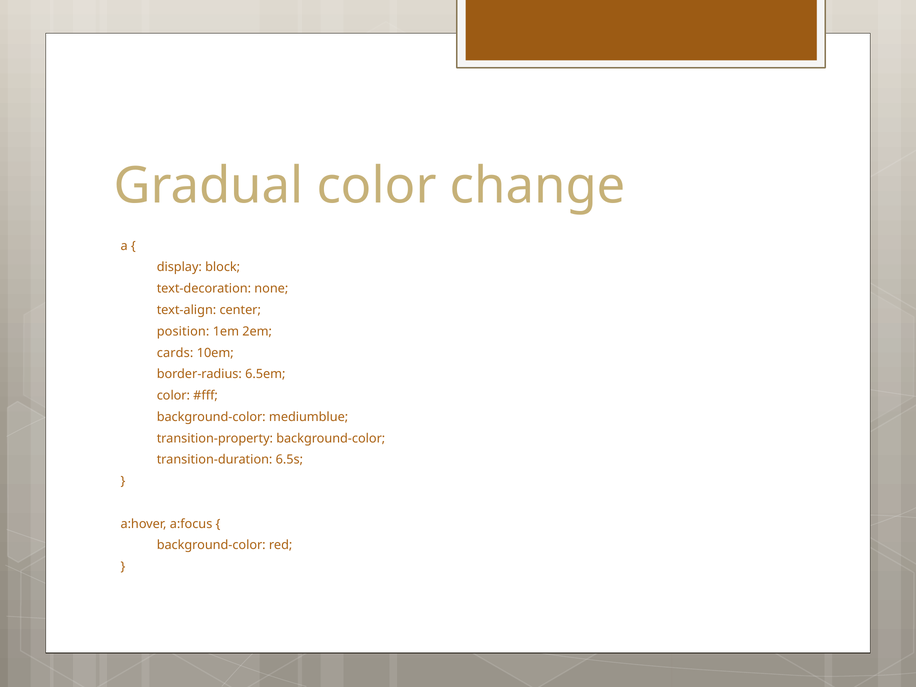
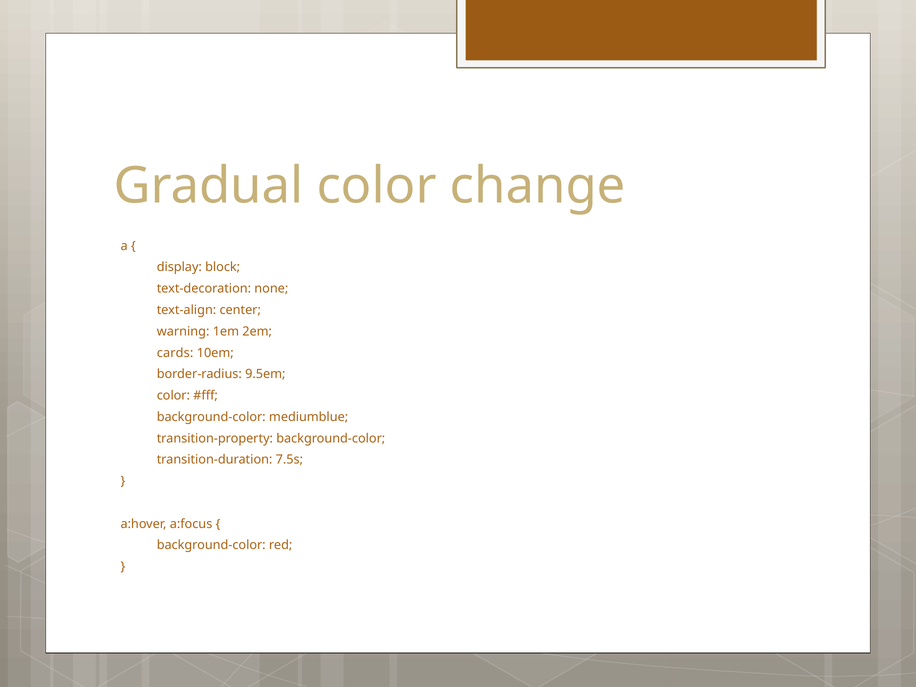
position: position -> warning (183, 331)
6.5em: 6.5em -> 9.5em (265, 374)
6.5s: 6.5s -> 7.5s (289, 460)
